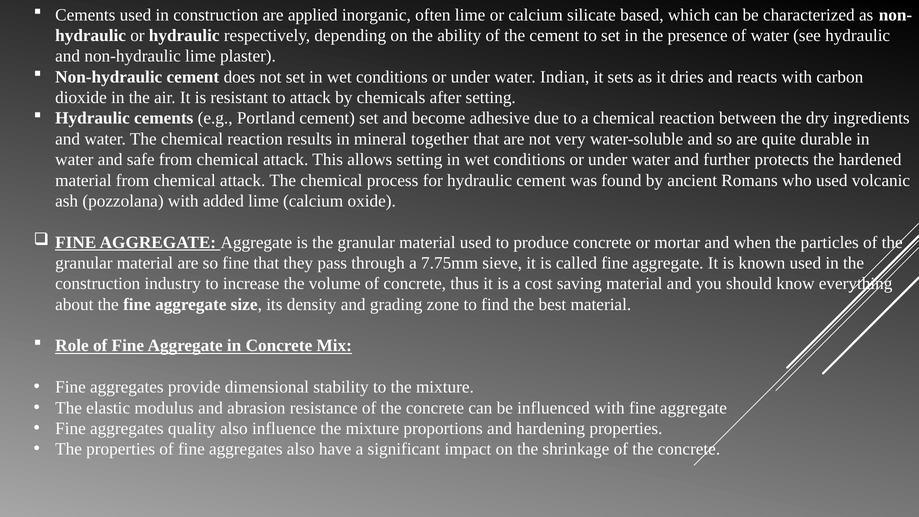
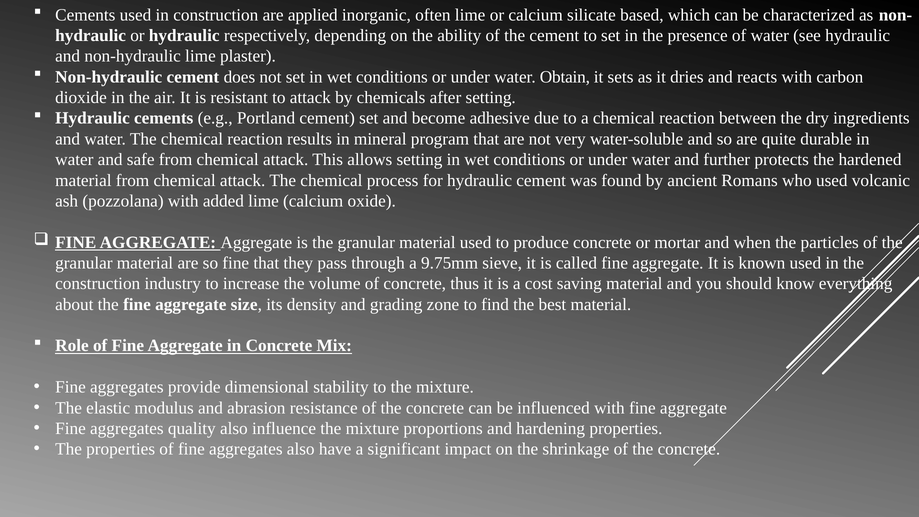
Indian: Indian -> Obtain (565, 77)
together: together -> program (440, 139)
7.75mm: 7.75mm -> 9.75mm (450, 263)
